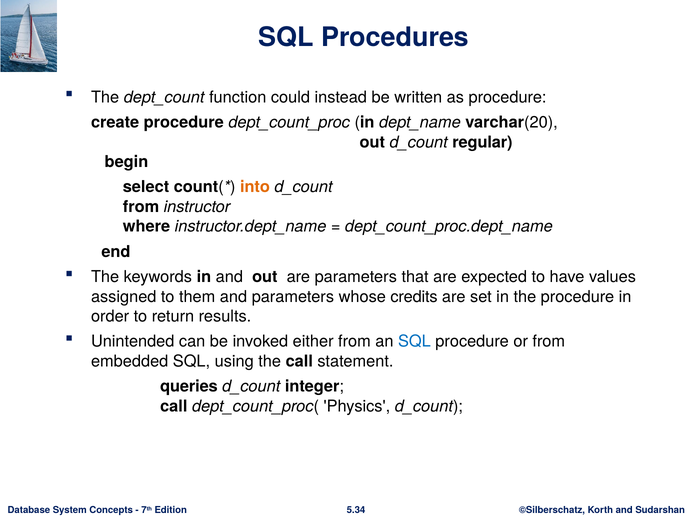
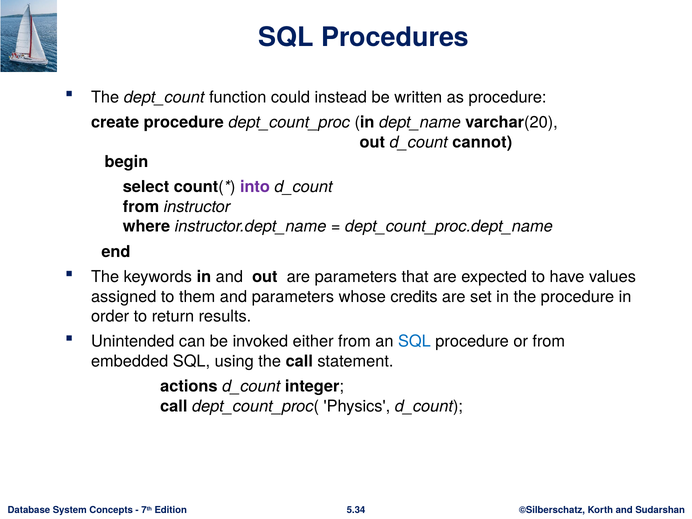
regular: regular -> cannot (482, 142)
into colour: orange -> purple (255, 187)
queries: queries -> actions (189, 387)
